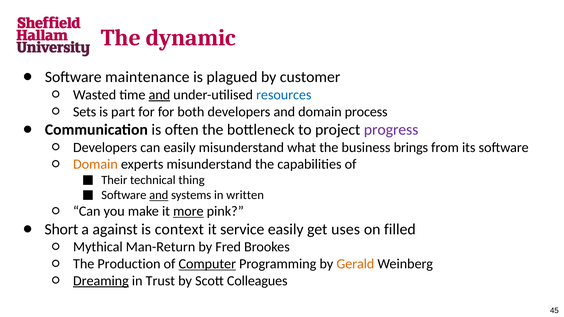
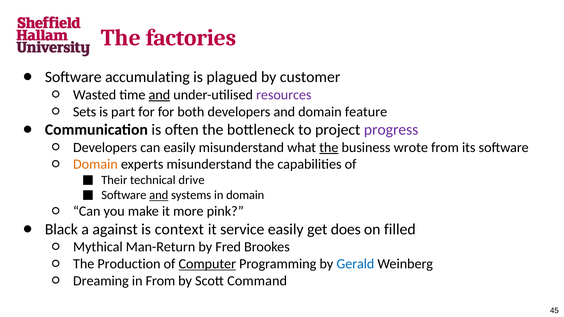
dynamic: dynamic -> factories (191, 38)
maintenance: maintenance -> accumulating (147, 77)
resources colour: blue -> purple (284, 95)
process: process -> feature (366, 112)
the underline: none -> present (329, 148)
brings: brings -> wrote (411, 148)
thing: thing -> drive (192, 180)
in written: written -> domain (245, 195)
more underline: present -> none (188, 211)
Short: Short -> Black (61, 229)
uses: uses -> does (346, 229)
Gerald colour: orange -> blue (355, 264)
Dreaming underline: present -> none (101, 281)
in Trust: Trust -> From (160, 281)
Colleagues: Colleagues -> Command (257, 281)
